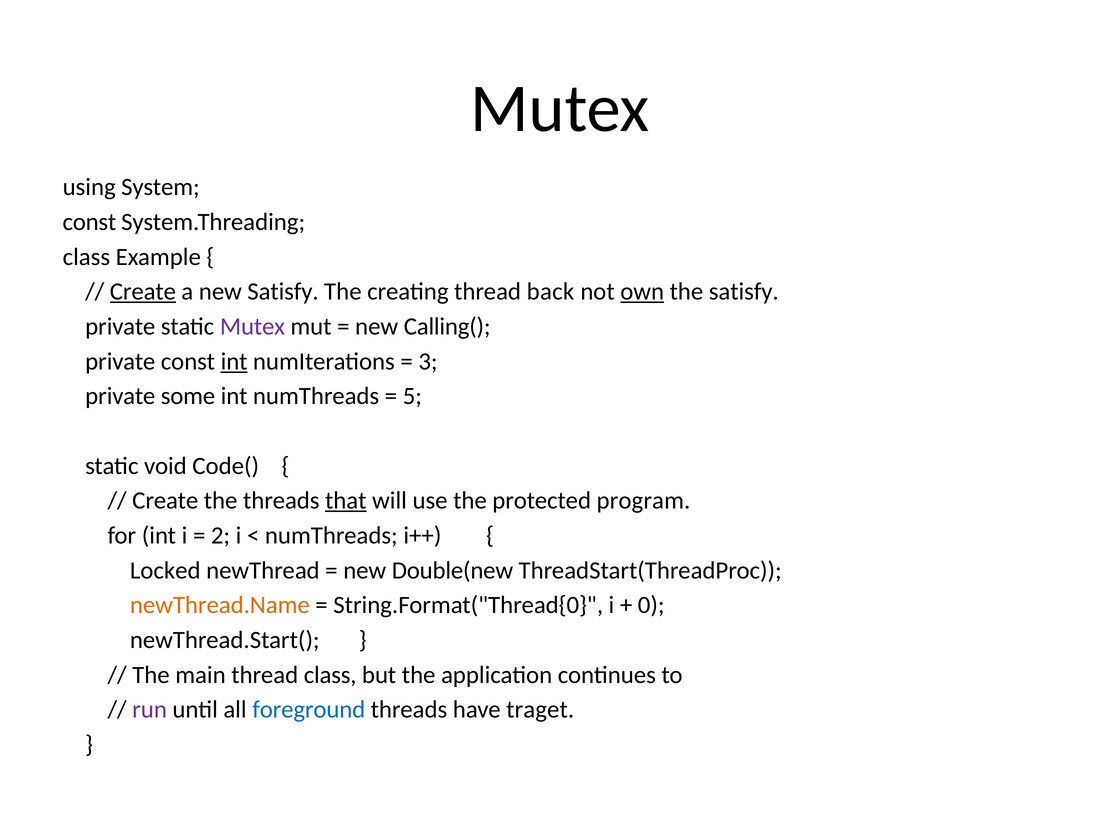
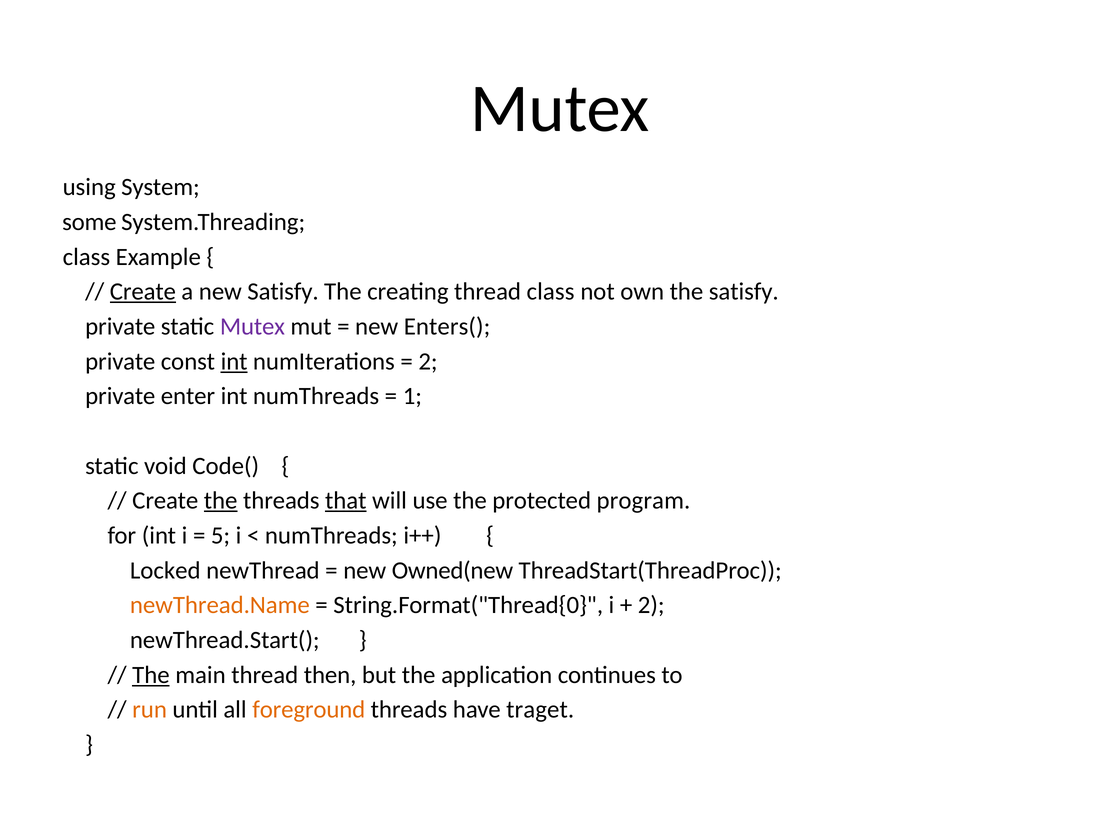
const: const -> some (89, 222)
thread back: back -> class (551, 292)
own underline: present -> none (642, 292)
Calling(: Calling( -> Enters( (447, 327)
3: 3 -> 2 (428, 361)
some: some -> enter (188, 396)
5: 5 -> 1 (412, 396)
the underline: none -> present (221, 501)
2: 2 -> 5 (221, 536)
Double(new: Double(new -> Owned(new (452, 570)
0: 0 -> 2 (651, 605)
The underline: none -> present (151, 675)
thread class: class -> then (330, 675)
run colour: purple -> orange (150, 710)
foreground colour: blue -> orange (309, 710)
